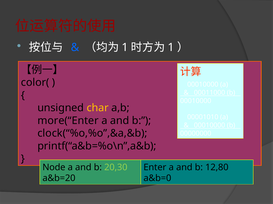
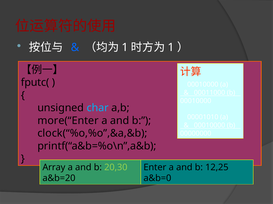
color(: color( -> fputc( (35, 83)
char colour: yellow -> light blue (98, 108)
Node: Node -> Array (54, 168)
12,80: 12,80 -> 12,25 (217, 168)
